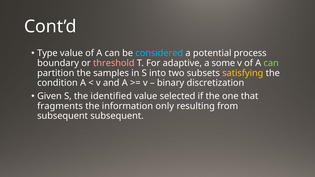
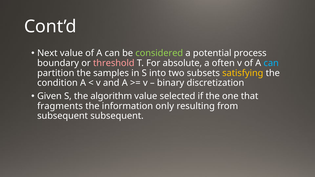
Type: Type -> Next (47, 53)
considered colour: light blue -> light green (159, 53)
adaptive: adaptive -> absolute (182, 63)
some: some -> often (223, 63)
can colour: light green -> light blue (271, 63)
identified: identified -> algorithm (111, 96)
